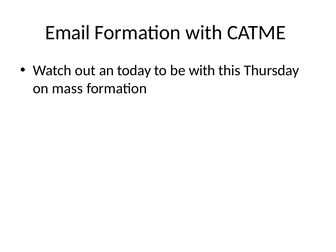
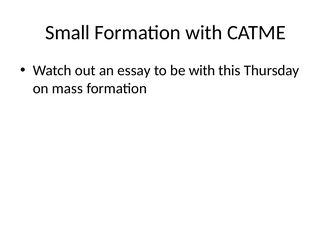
Email: Email -> Small (68, 33)
today: today -> essay (134, 70)
